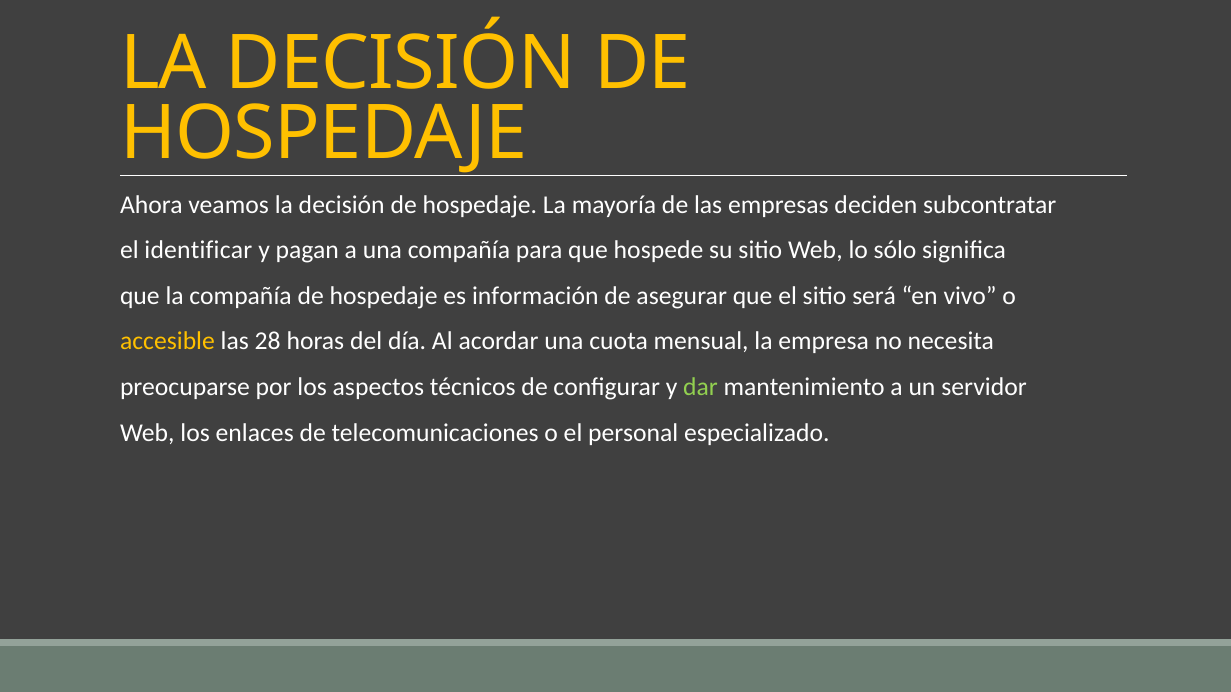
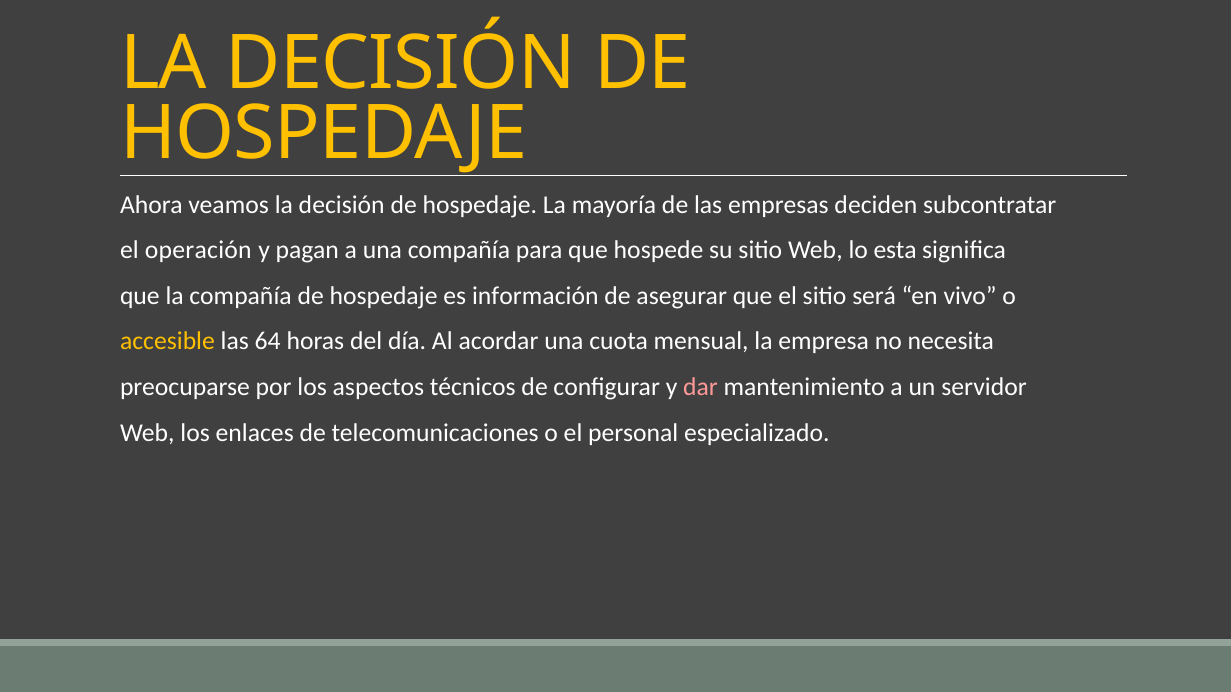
identificar: identificar -> operación (198, 250)
sólo: sólo -> esta (895, 250)
28: 28 -> 64 (268, 342)
dar colour: light green -> pink (701, 387)
